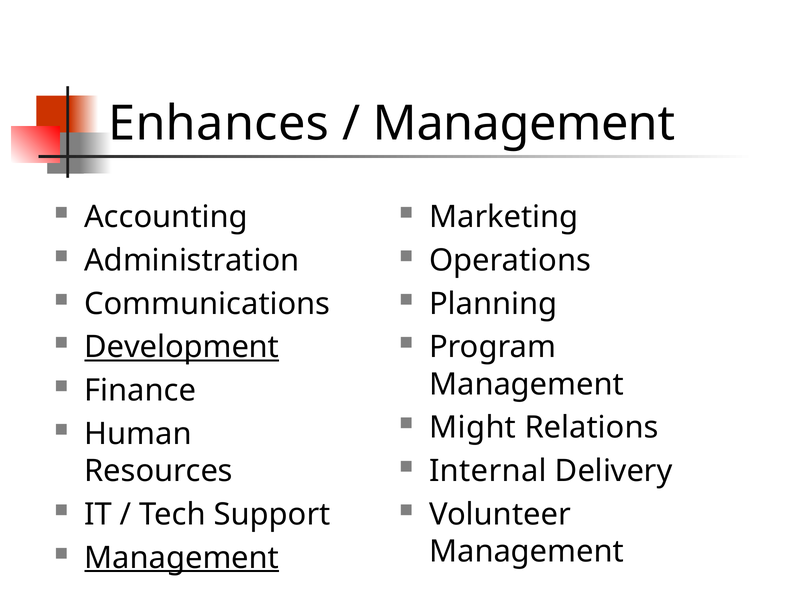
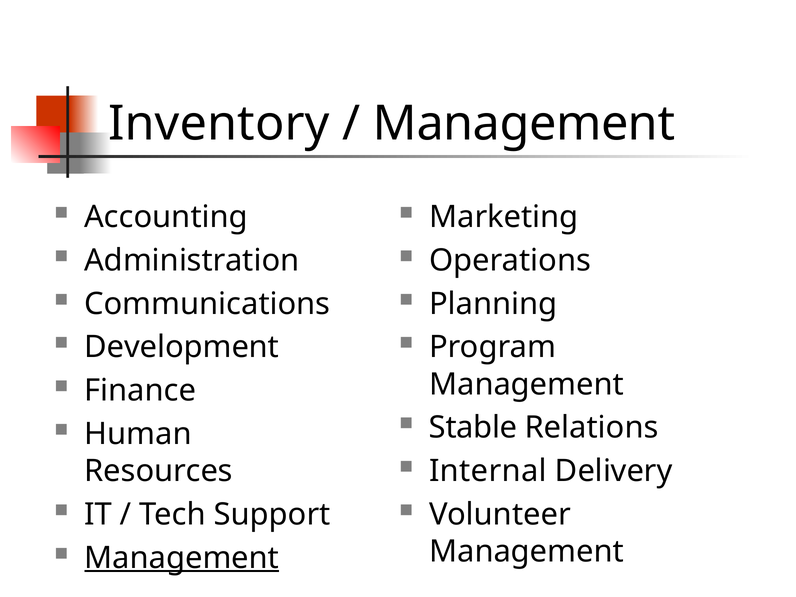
Enhances: Enhances -> Inventory (219, 123)
Development underline: present -> none (182, 347)
Might: Might -> Stable (473, 428)
